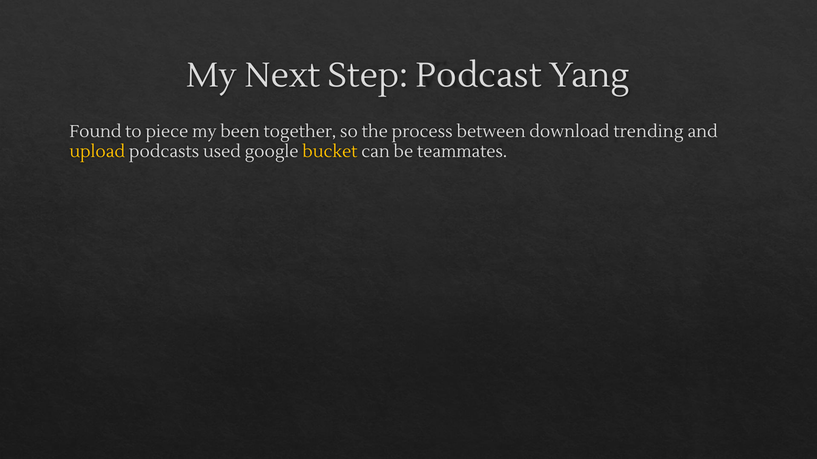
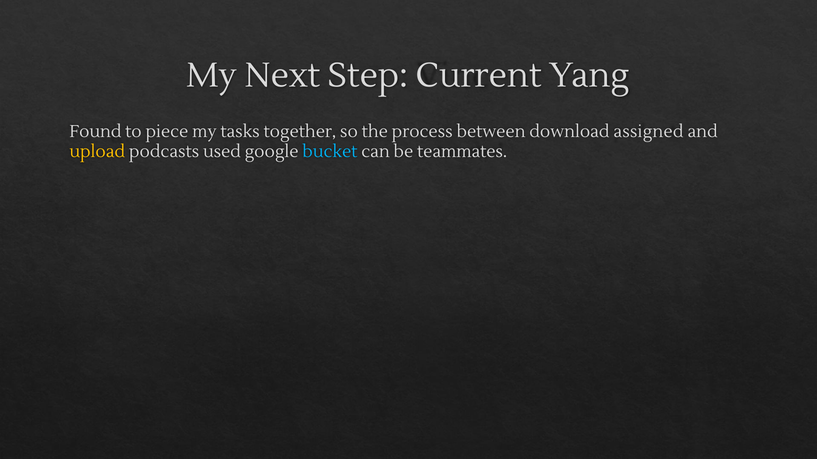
Podcast: Podcast -> Current (479, 76)
been: been -> tasks (240, 132)
trending: trending -> assigned (648, 132)
bucket colour: yellow -> light blue (330, 152)
